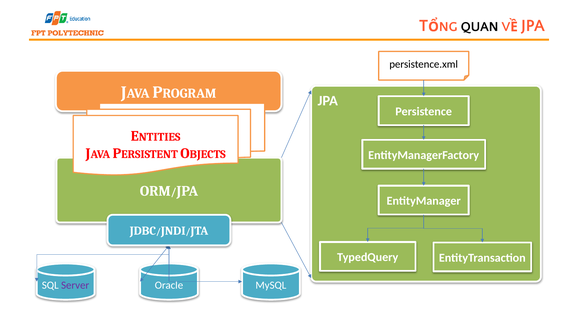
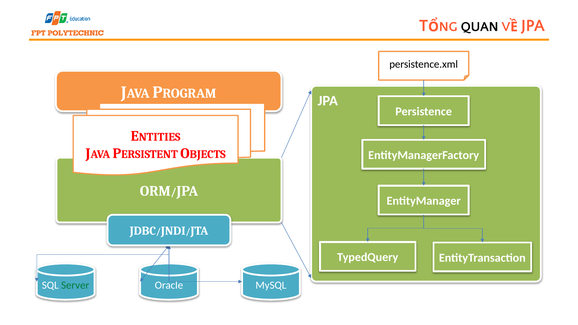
Server colour: purple -> green (75, 285)
